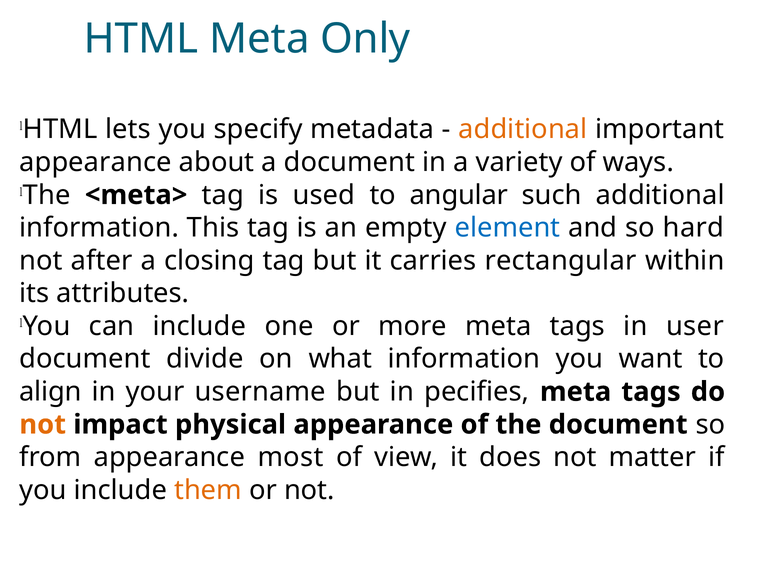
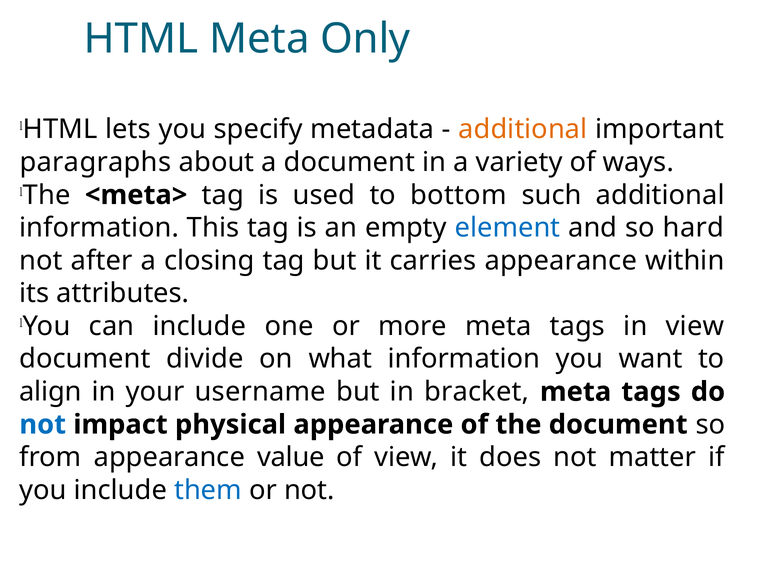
appearance: appearance -> paragraphs (95, 162)
angular: angular -> bottom (459, 195)
carries rectangular: rectangular -> appearance (561, 260)
in user: user -> view (695, 326)
pecifies: pecifies -> bracket (477, 392)
not colour: orange -> blue (43, 424)
most: most -> value (291, 457)
them colour: orange -> blue (208, 490)
